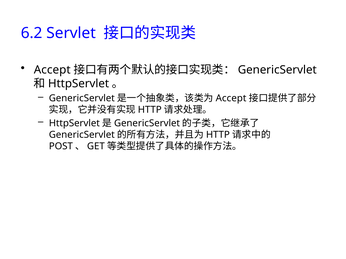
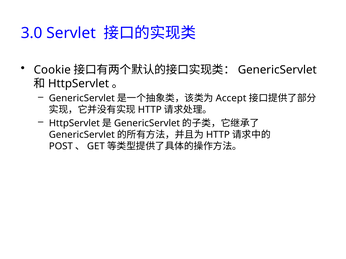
6.2: 6.2 -> 3.0 (32, 33)
Accept: Accept -> Cookie (52, 70)
